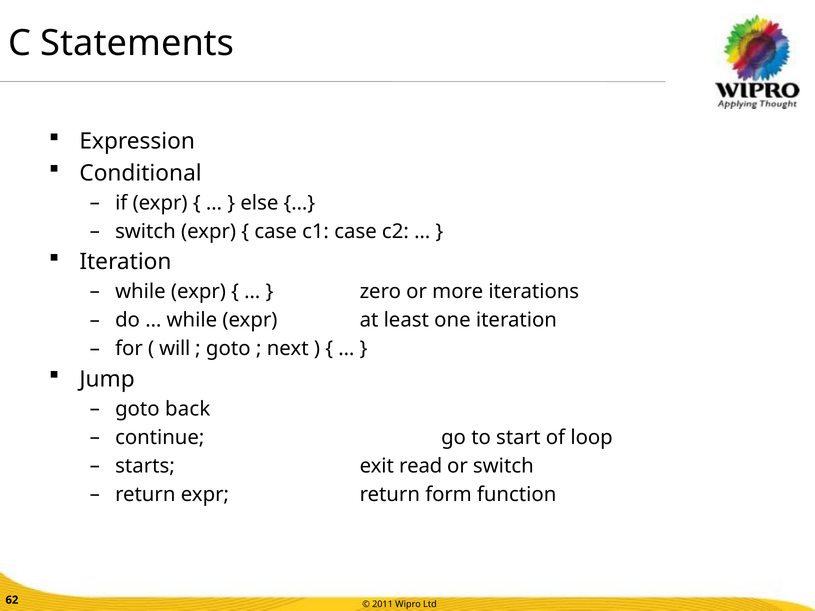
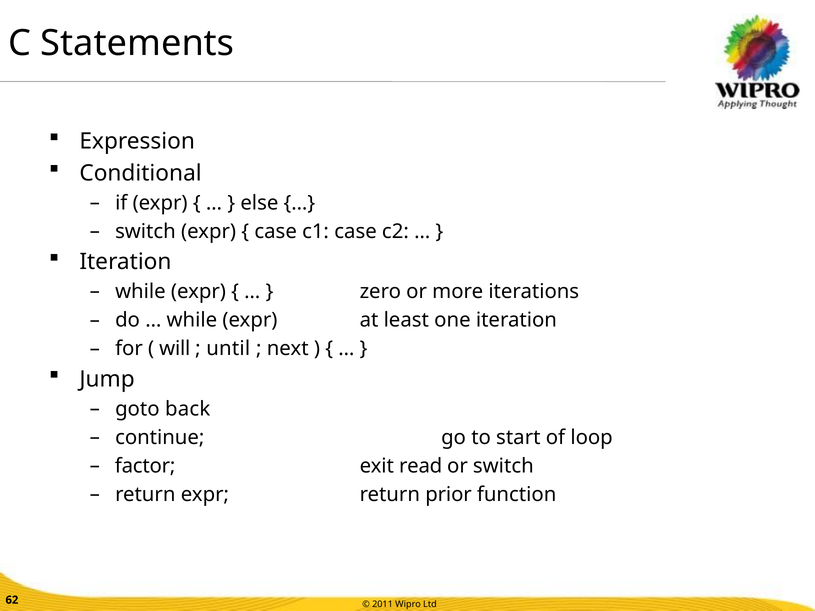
goto: goto -> until (228, 349)
starts: starts -> factor (145, 466)
form: form -> prior (449, 495)
